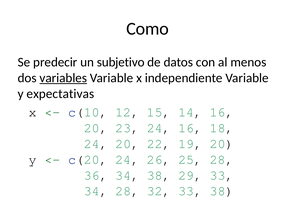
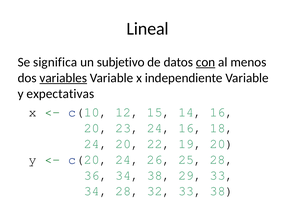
Como: Como -> Lineal (148, 29)
predecir: predecir -> significa (55, 62)
con underline: none -> present (206, 62)
